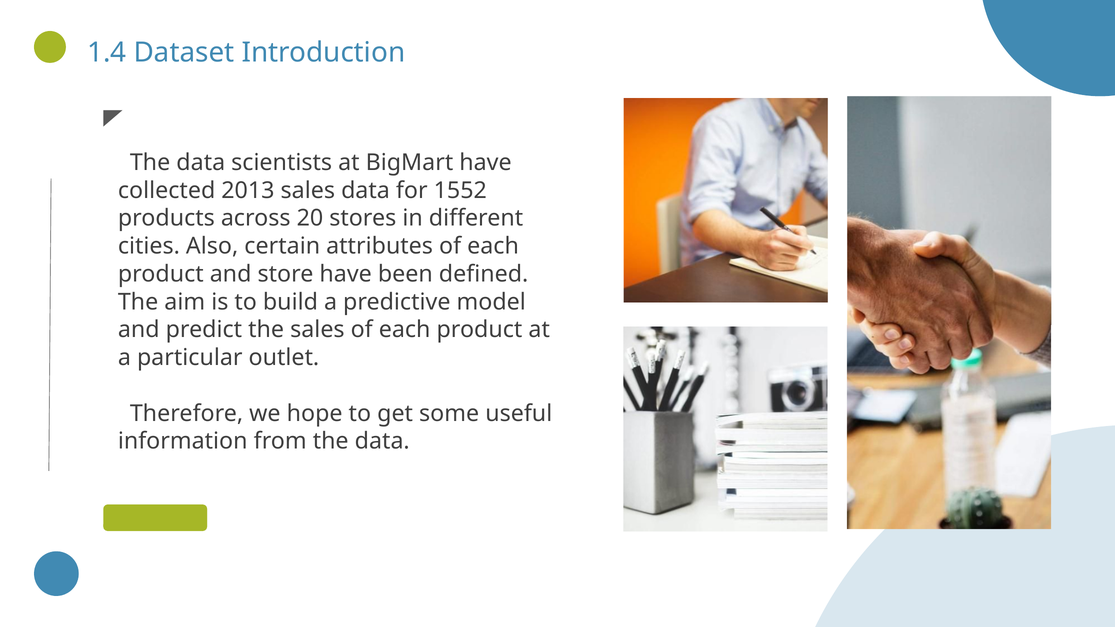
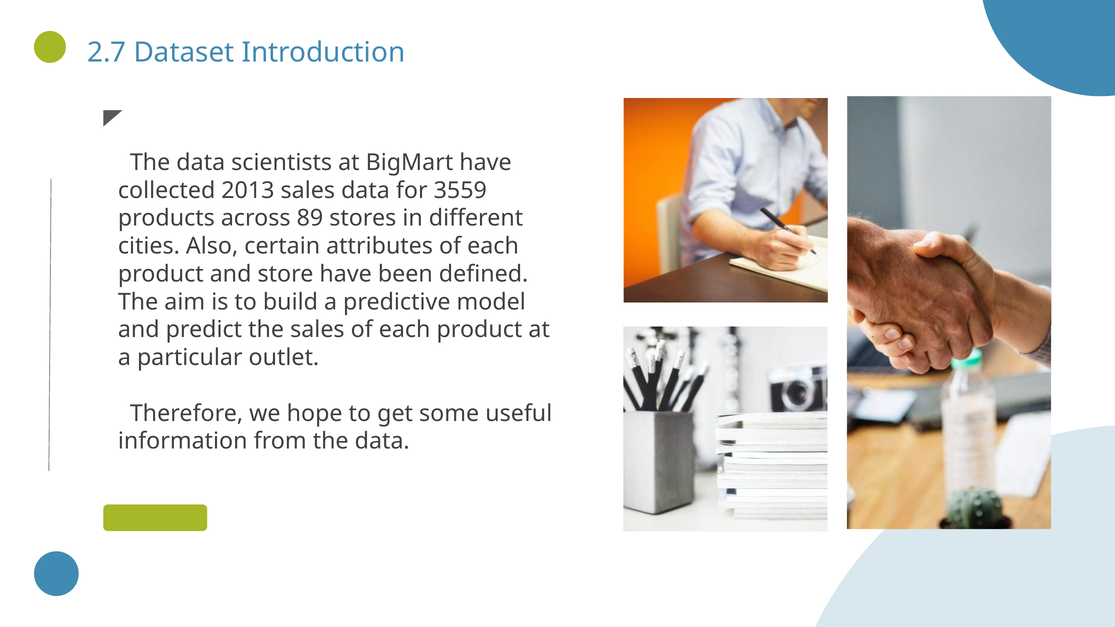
1.4: 1.4 -> 2.7 (107, 53)
1552: 1552 -> 3559 (460, 190)
20: 20 -> 89 (310, 218)
